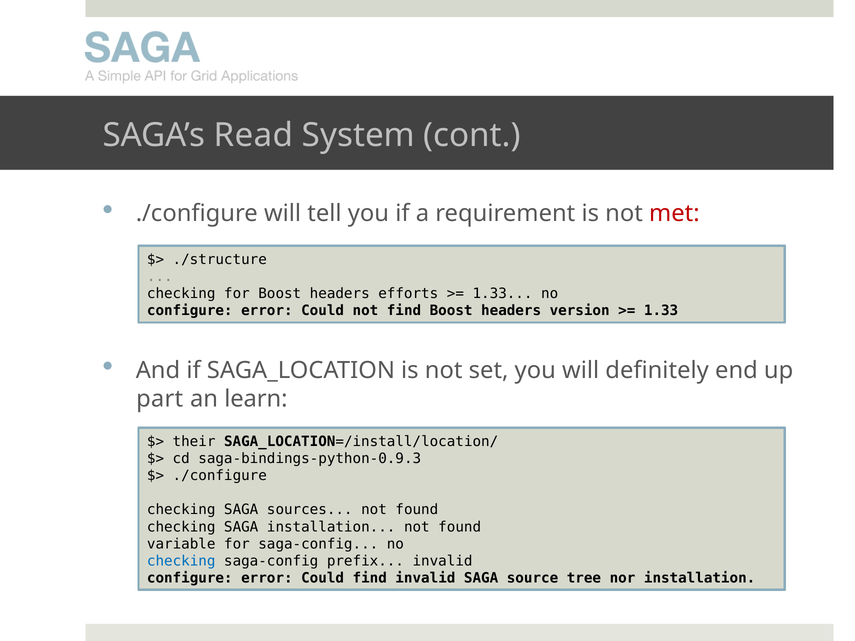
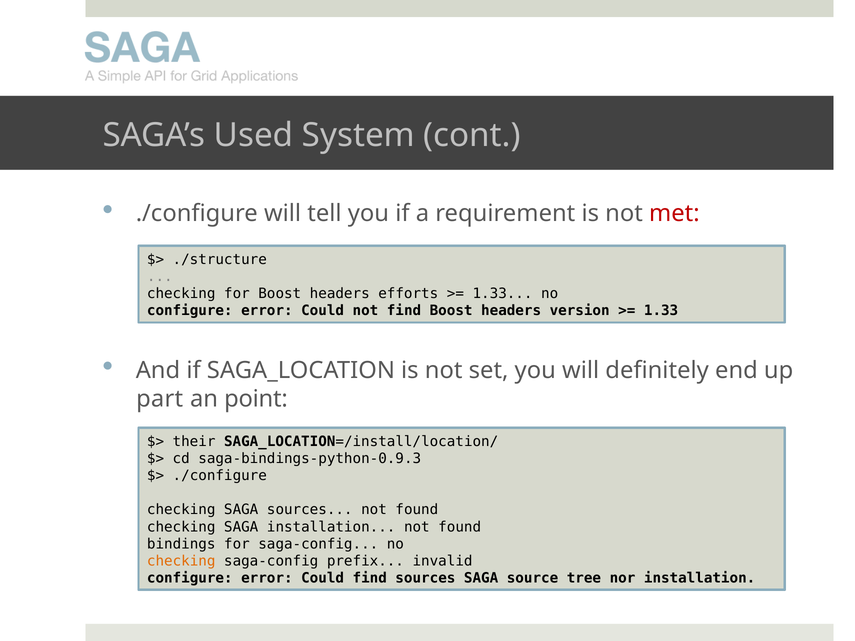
Read: Read -> Used (254, 135)
learn: learn -> point (256, 399)
variable: variable -> bindings (181, 544)
checking colour: blue -> orange (181, 561)
find invalid: invalid -> sources (425, 578)
